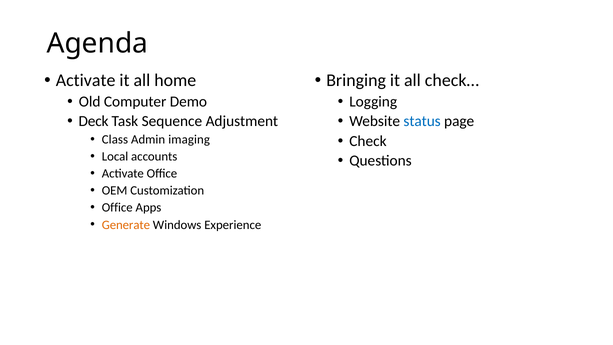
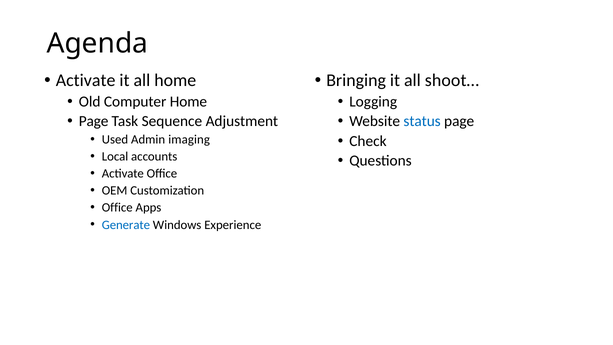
check…: check… -> shoot… (452, 80)
Computer Demo: Demo -> Home (188, 102)
Deck: Deck -> Page (94, 121)
Class: Class -> Used (115, 140)
Generate colour: orange -> blue (126, 225)
